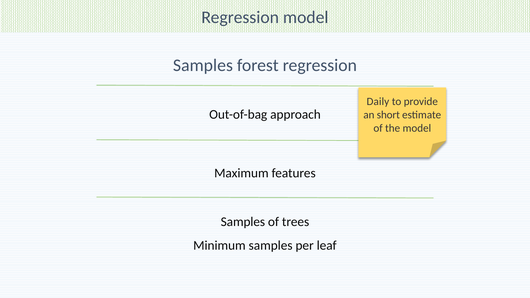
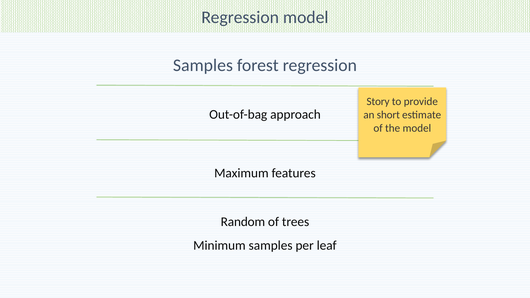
Daily: Daily -> Story (378, 102)
Samples: Samples -> Random (243, 222)
